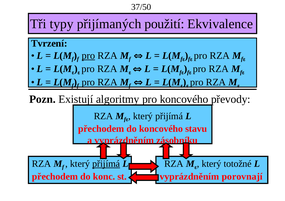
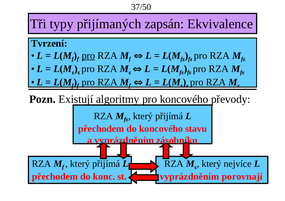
použití: použití -> zapsán (164, 24)
přijímá underline: present -> none (106, 164)
totožné: totožné -> nejvíce (238, 164)
